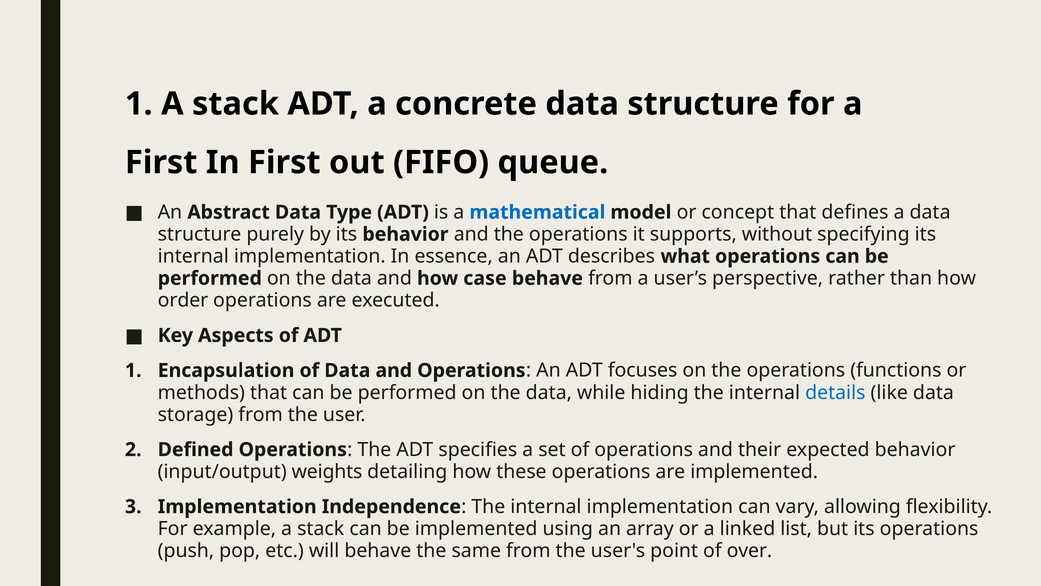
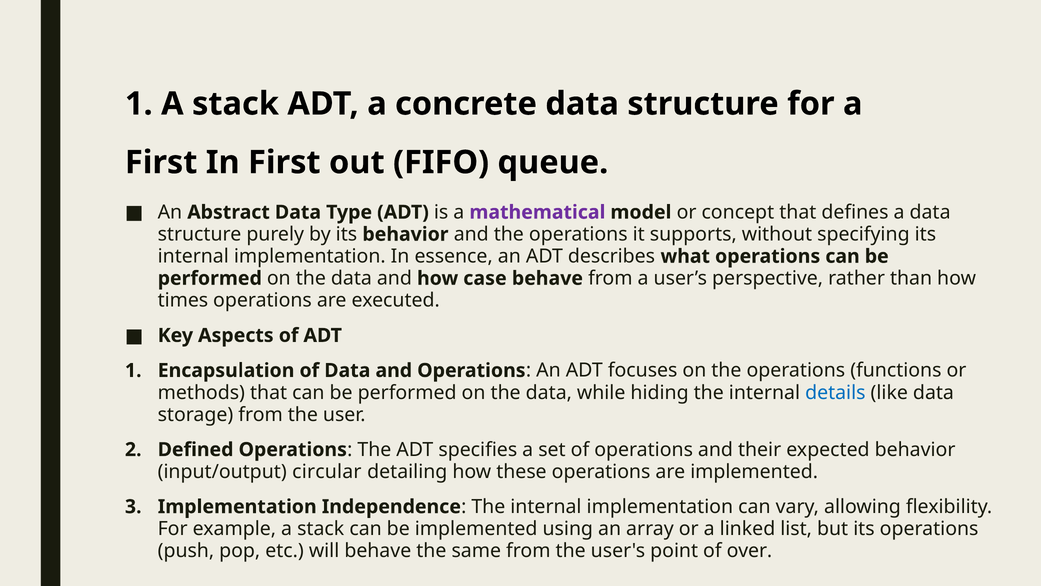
mathematical colour: blue -> purple (537, 212)
order: order -> times (183, 300)
weights: weights -> circular (327, 471)
